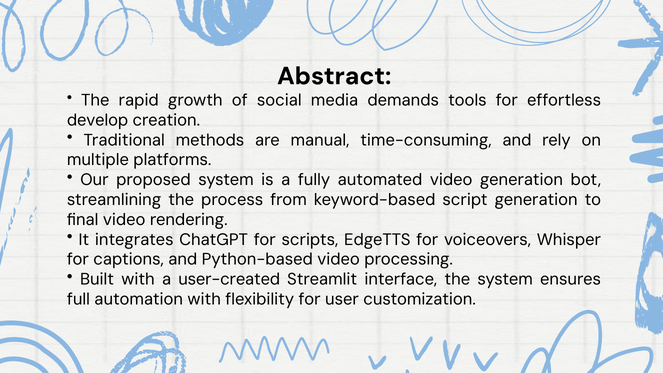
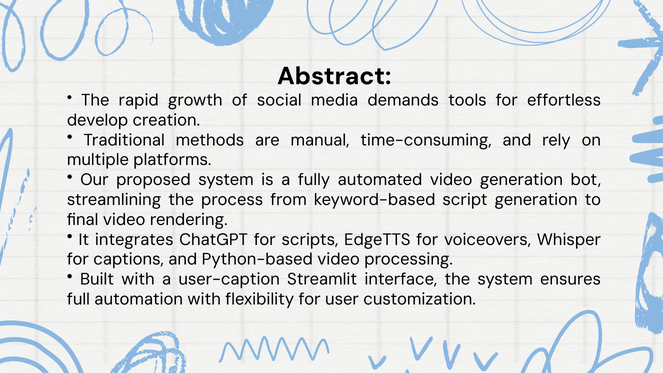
user-created: user-created -> user-caption (229, 279)
